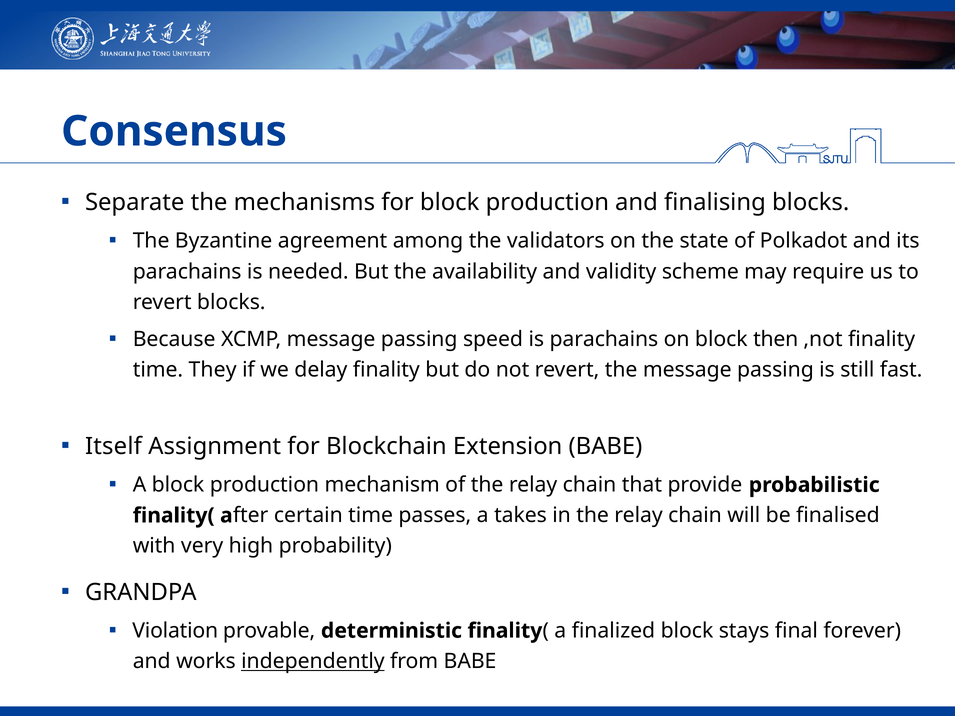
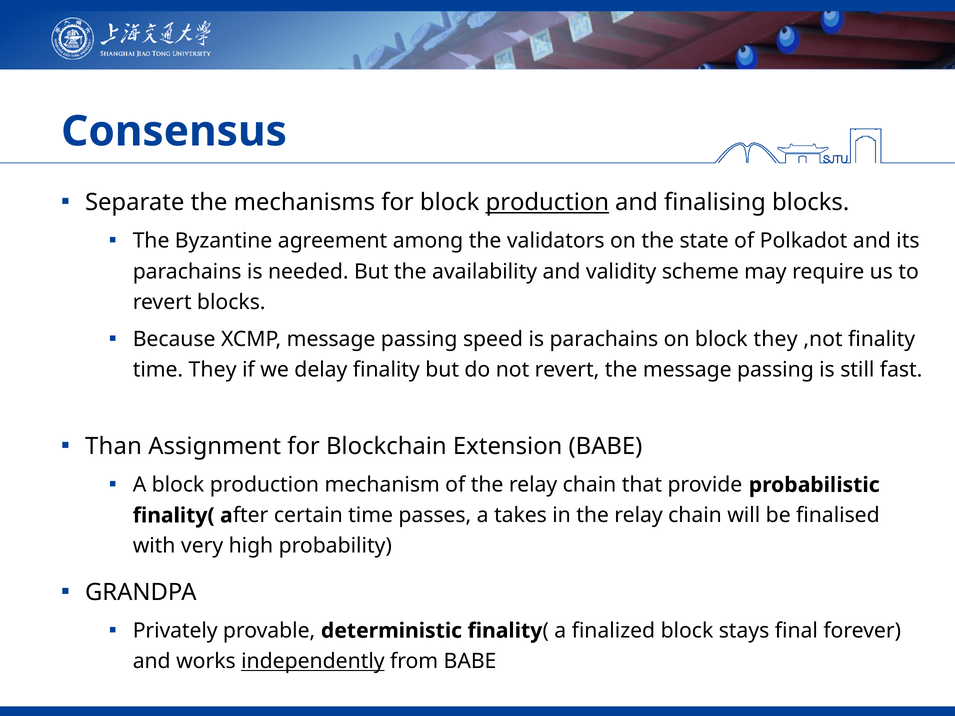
production underline: none -> present (547, 203)
block then: then -> they (776, 339)
Itself: Itself -> Than (113, 447)
Violation: Violation -> Privately (175, 631)
